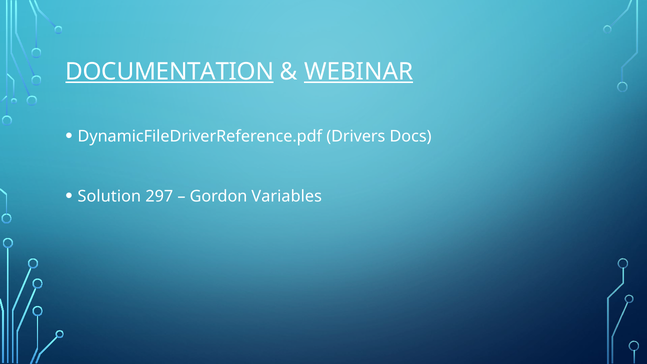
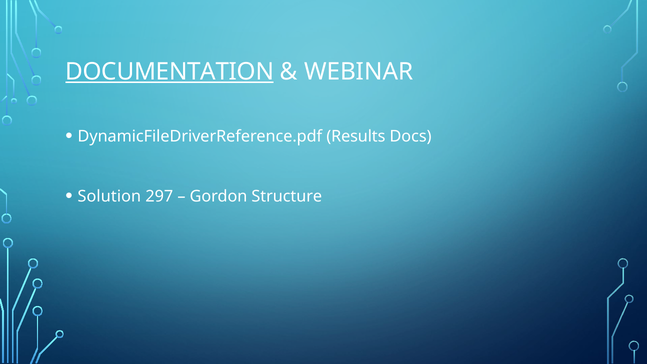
WEBINAR underline: present -> none (359, 72)
Drivers: Drivers -> Results (356, 137)
Variables: Variables -> Structure (287, 197)
